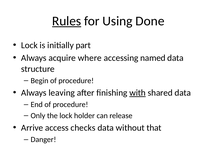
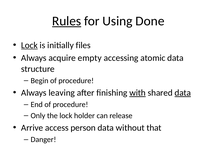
Lock underline: none -> present (29, 45)
part: part -> files (83, 45)
where: where -> empty (90, 58)
named: named -> atomic (153, 58)
data underline: none -> present (183, 93)
checks: checks -> person (83, 128)
